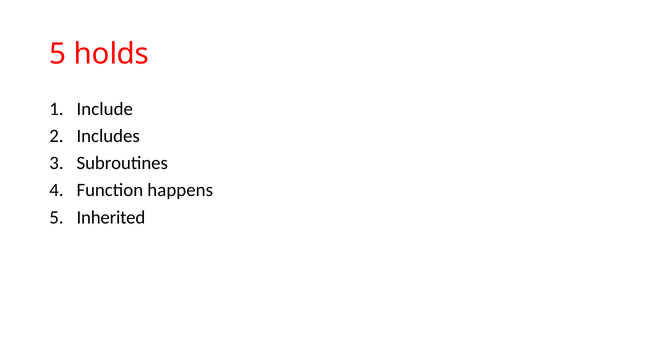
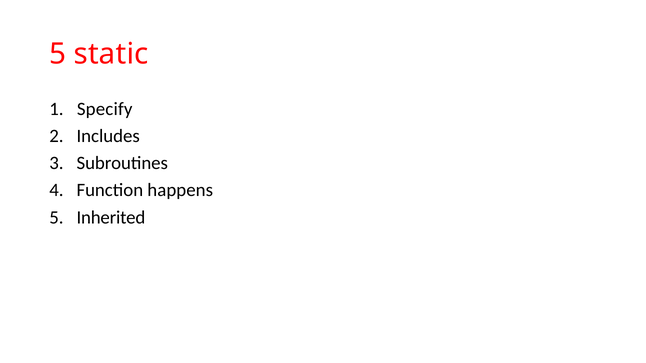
holds: holds -> static (111, 54)
Include: Include -> Specify (105, 109)
